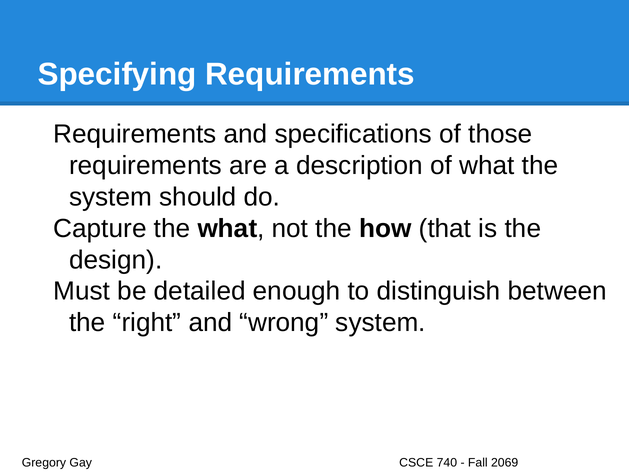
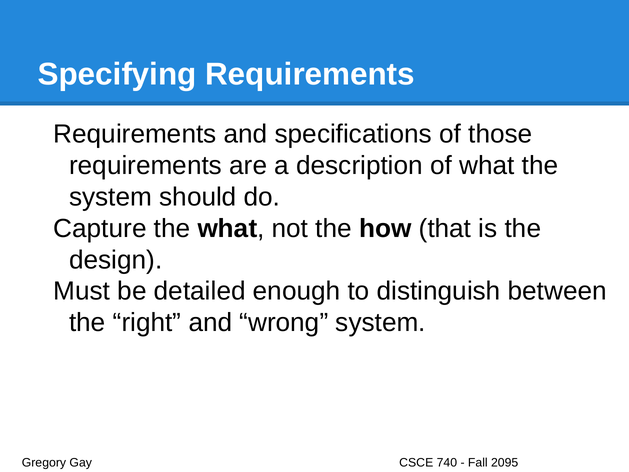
2069: 2069 -> 2095 (505, 463)
